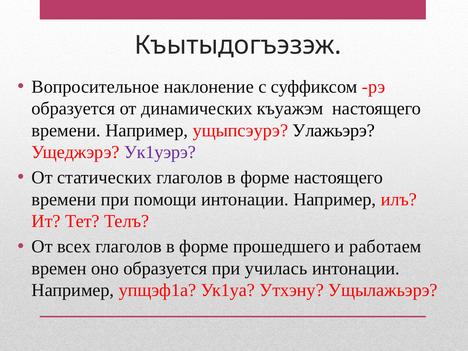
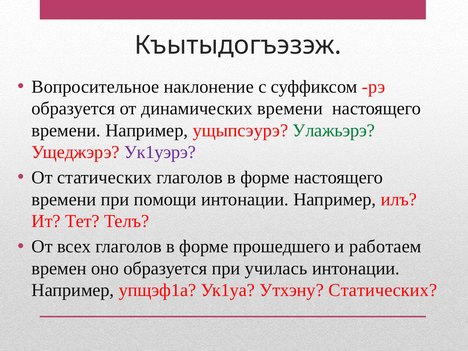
динамических къуажэм: къуажэм -> времени (290, 109)
Улажьэрэ colour: black -> green (334, 130)
Утхэну Ущылажьэрэ: Ущылажьэрэ -> Статических (383, 290)
